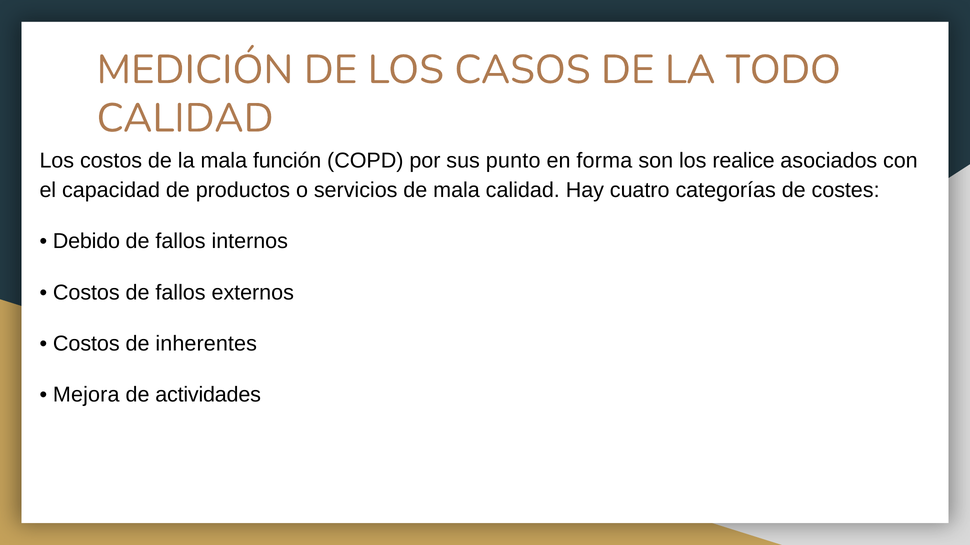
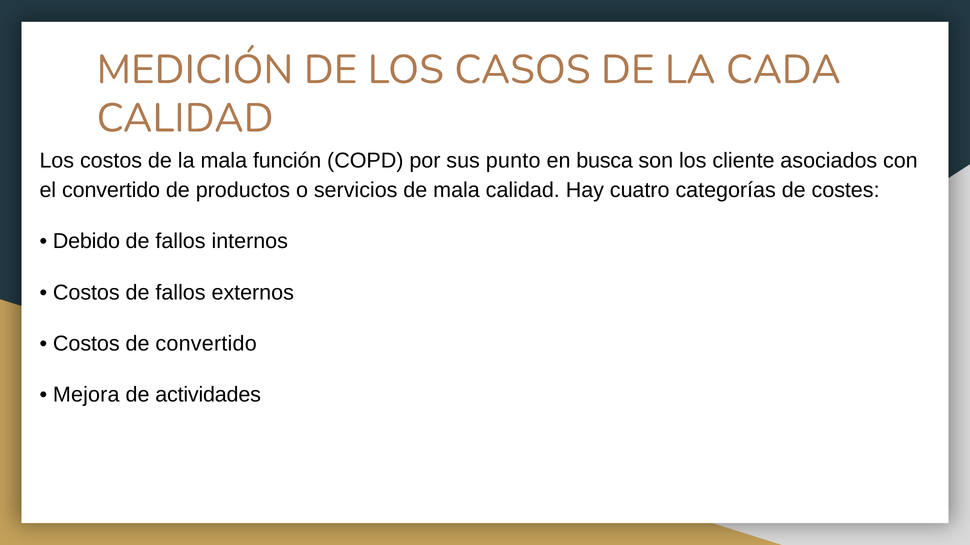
TODO: TODO -> CADA (783, 70)
forma: forma -> busca (605, 161)
realice: realice -> cliente (743, 161)
el capacidad: capacidad -> convertido (111, 190)
de inherentes: inherentes -> convertido (206, 344)
